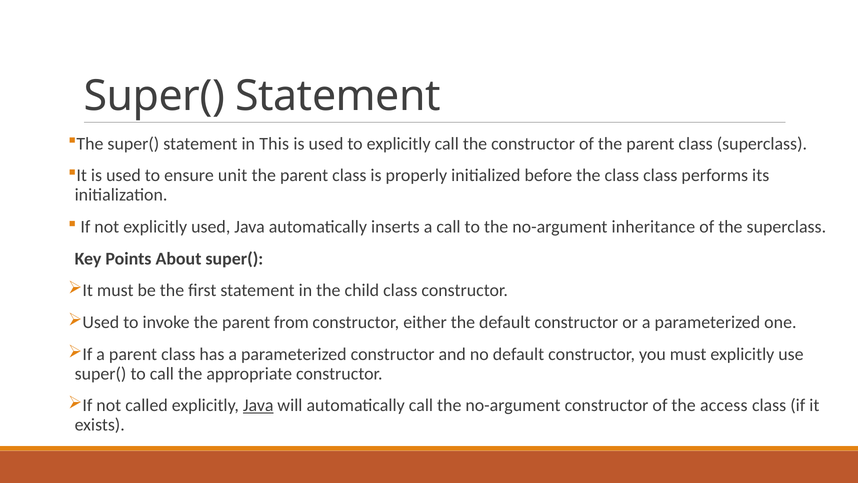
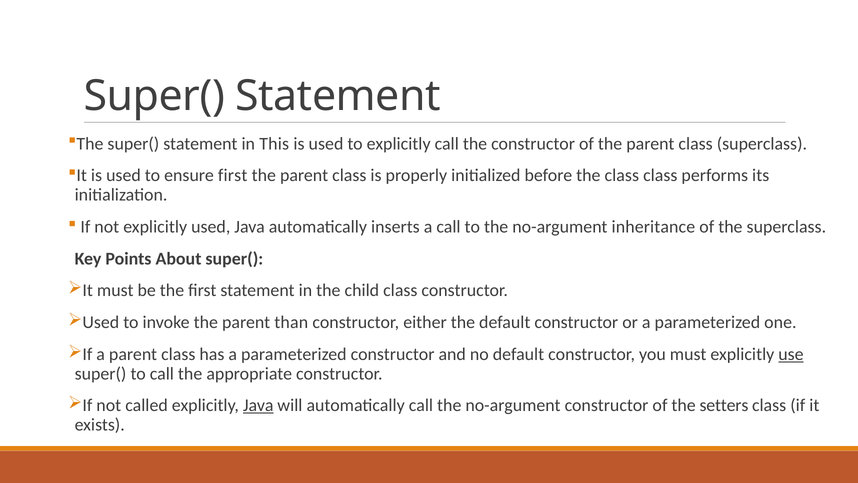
ensure unit: unit -> first (233, 175)
from: from -> than (291, 322)
use underline: none -> present (791, 354)
access: access -> setters (724, 405)
